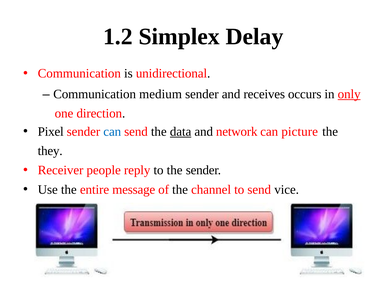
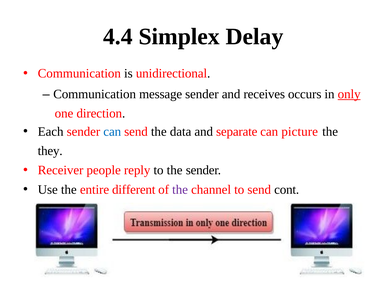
1.2: 1.2 -> 4.4 (118, 37)
medium: medium -> message (161, 94)
Pixel: Pixel -> Each (51, 132)
data underline: present -> none (181, 132)
network: network -> separate (237, 132)
message: message -> different (134, 190)
the colour: black -> purple (180, 190)
vice: vice -> cont (287, 190)
